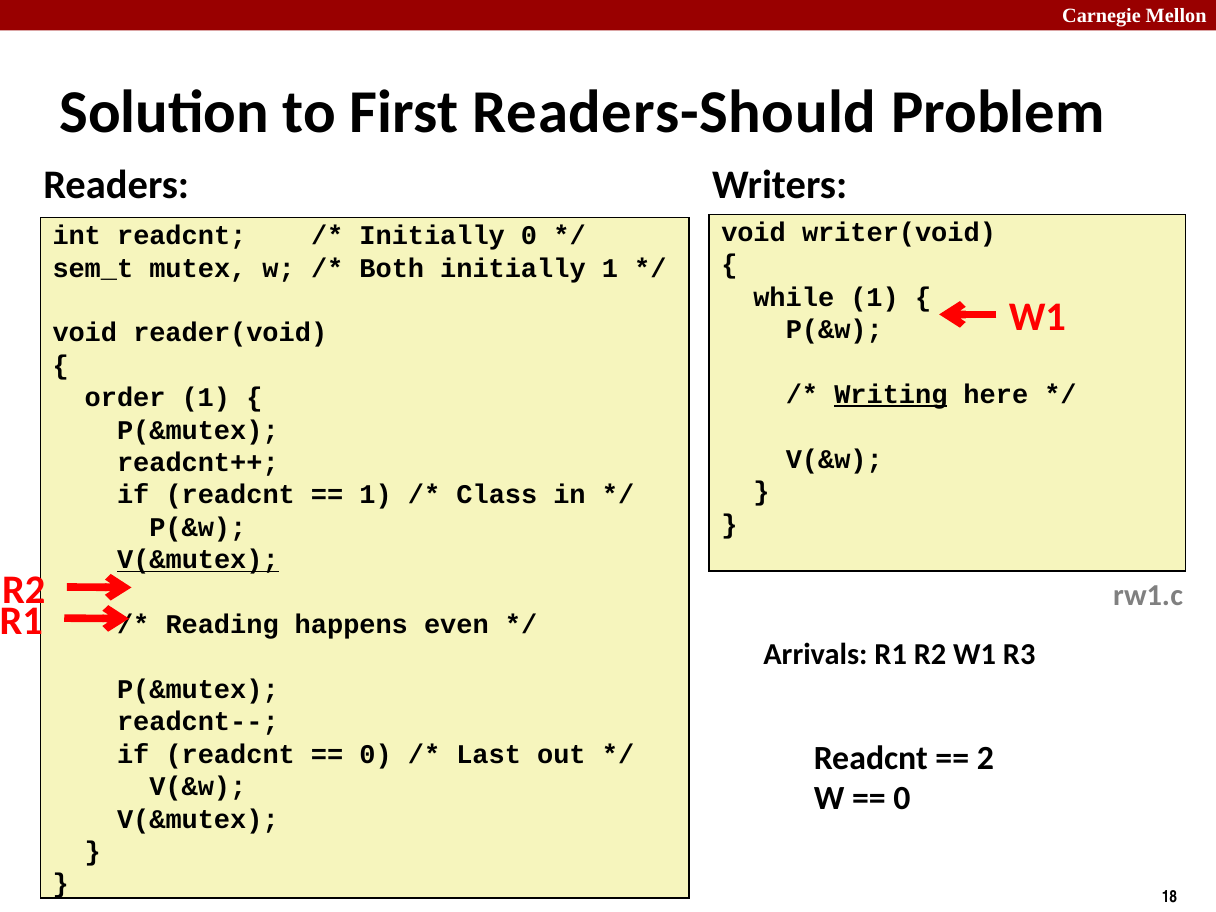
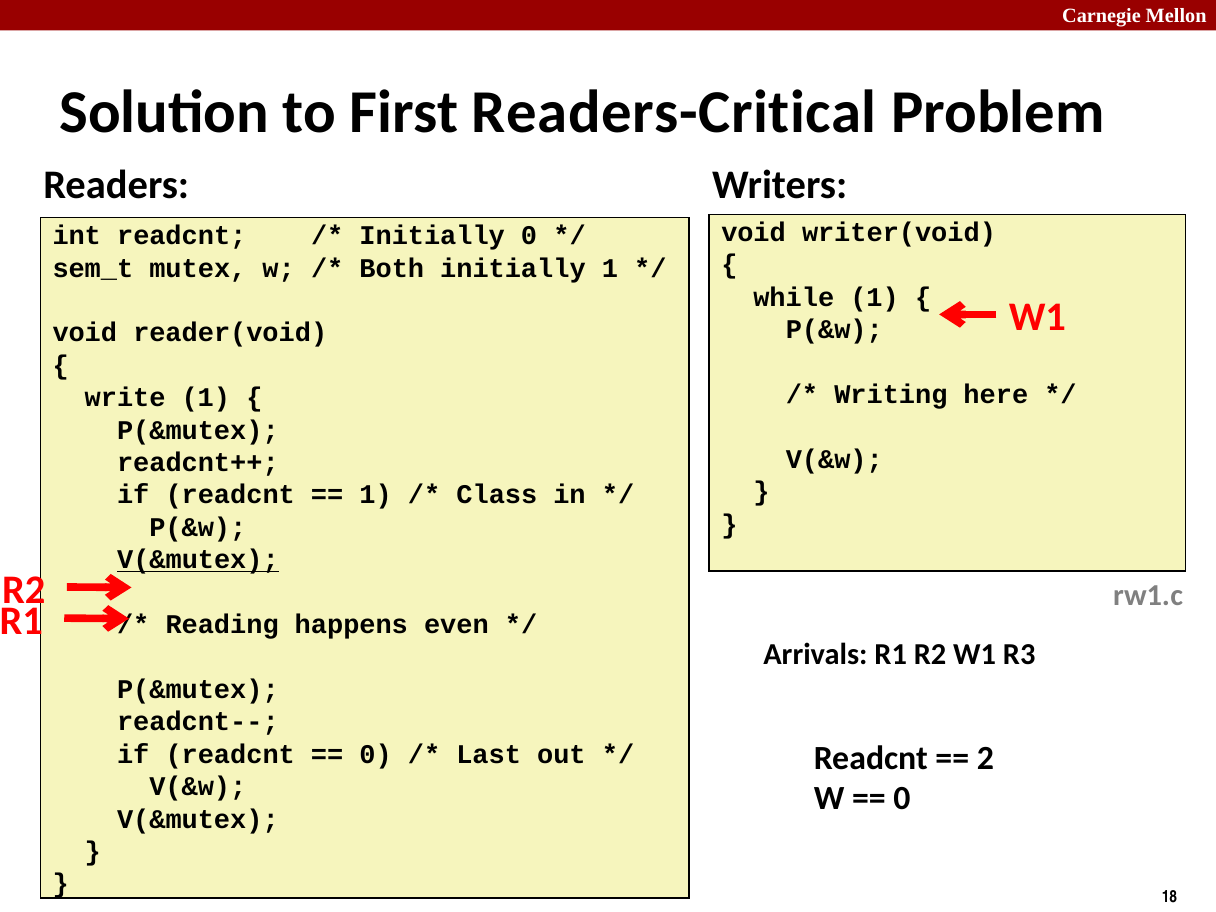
Readers-Should: Readers-Should -> Readers-Critical (674, 113)
Writing underline: present -> none (891, 395)
order: order -> write (125, 398)
